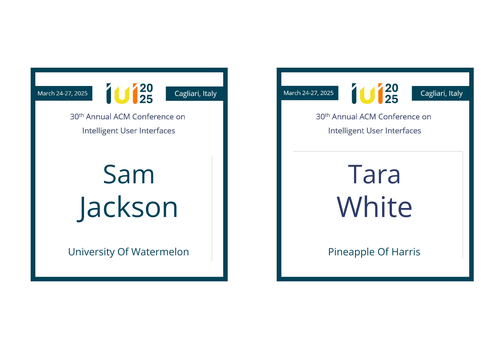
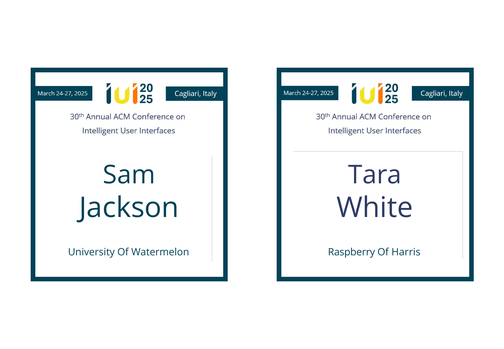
Pineapple: Pineapple -> Raspberry (351, 252)
